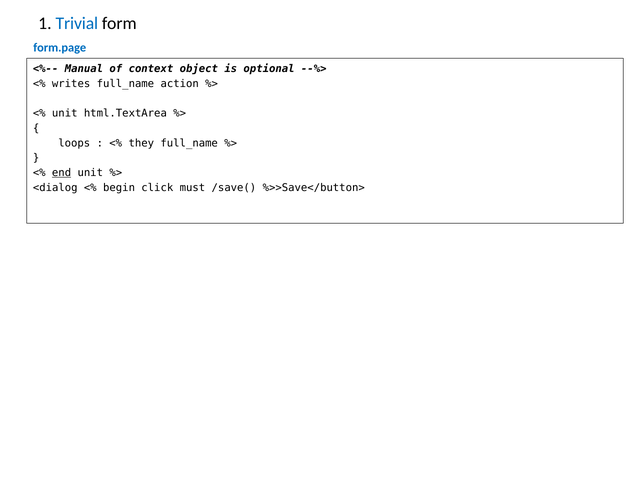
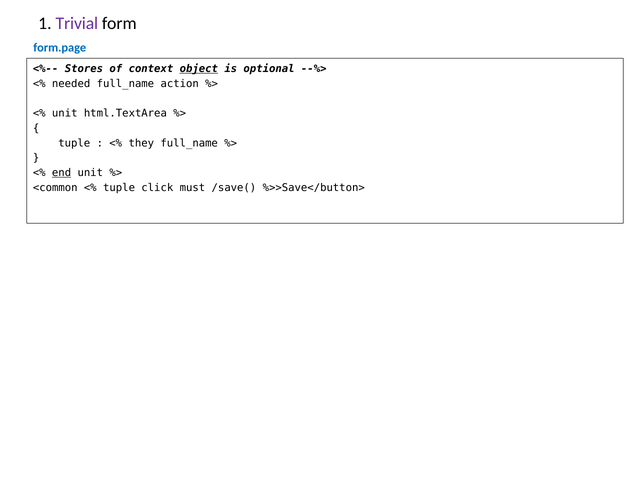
Trivial colour: blue -> purple (77, 23)
Manual: Manual -> Stores (84, 69)
object underline: none -> present (199, 69)
writes: writes -> needed (71, 84)
loops: loops -> tuple (74, 143)
<dialog: <dialog -> <common (55, 188)
begin: begin -> tuple (119, 188)
